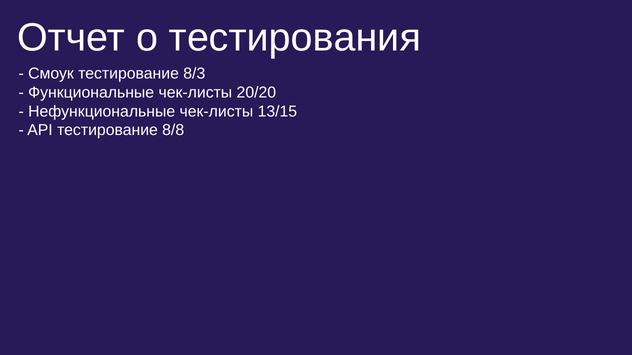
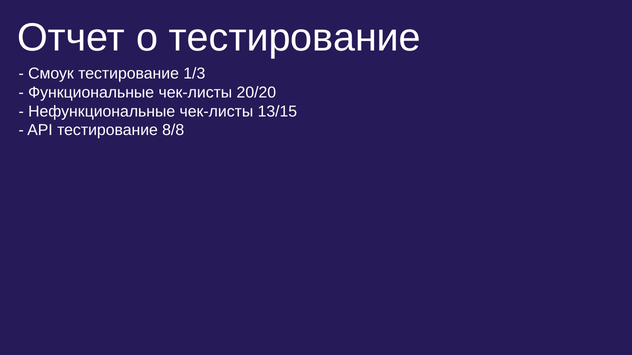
о тестирования: тестирования -> тестирование (295, 38)
8/3: 8/3 -> 1/3 (194, 74)
